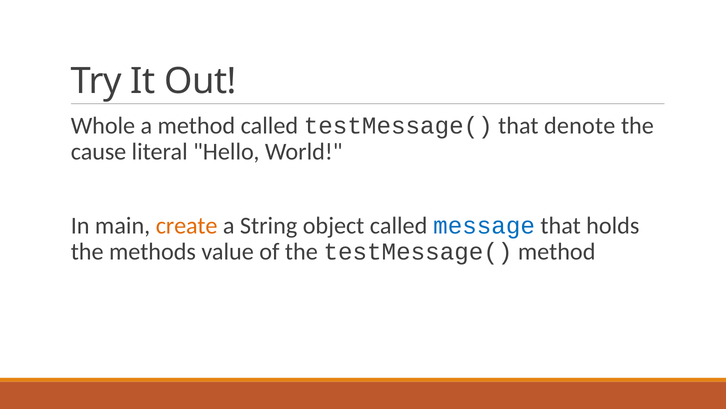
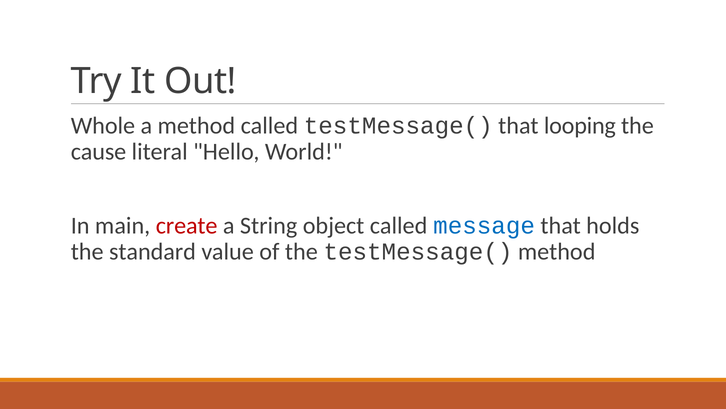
denote: denote -> looping (580, 126)
create colour: orange -> red (187, 225)
methods: methods -> standard (152, 251)
